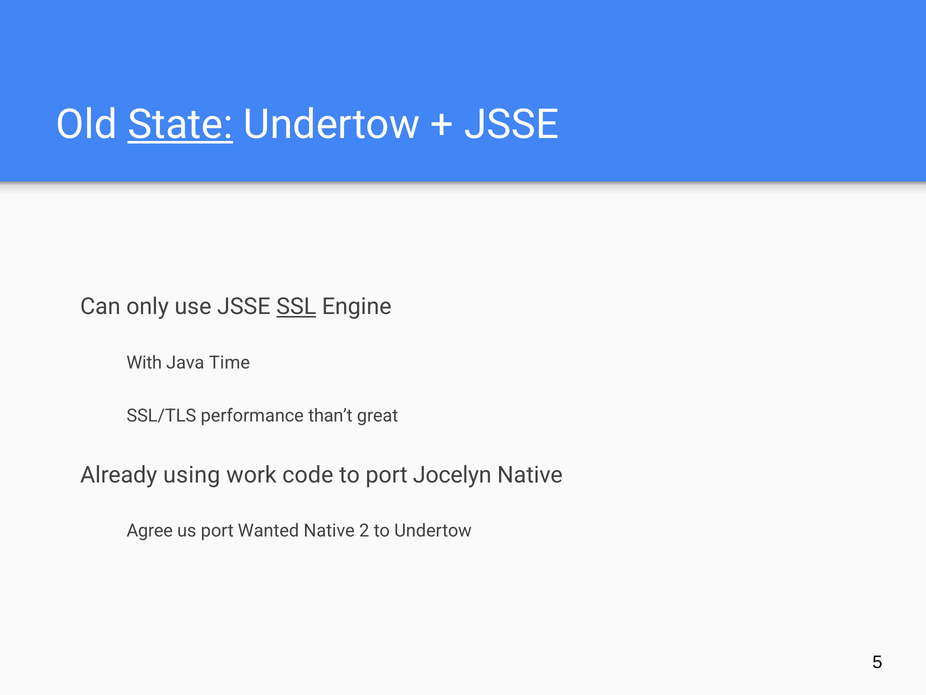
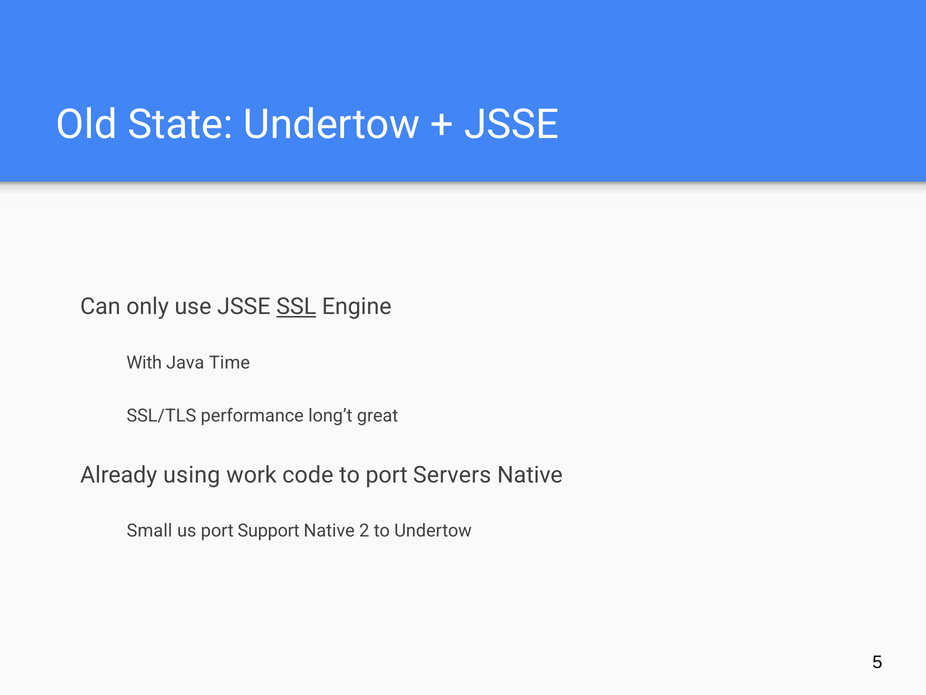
State underline: present -> none (180, 125)
than’t: than’t -> long’t (330, 415)
Jocelyn: Jocelyn -> Servers (452, 475)
Agree: Agree -> Small (150, 530)
Wanted: Wanted -> Support (269, 530)
